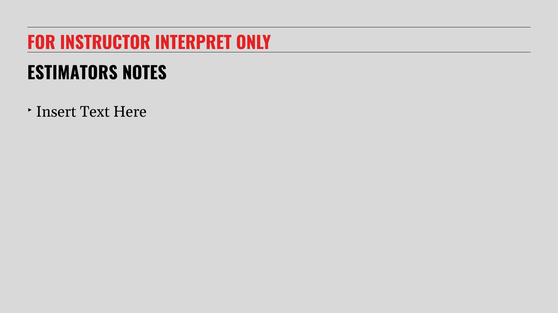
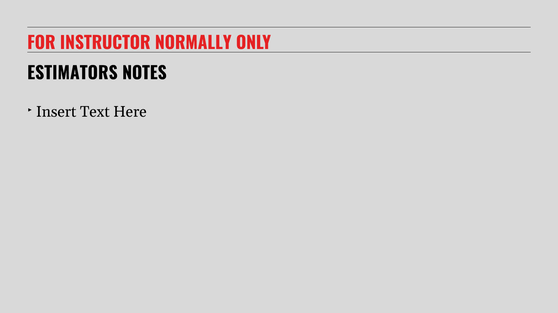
INTERPRET: INTERPRET -> NORMALLY (193, 43)
